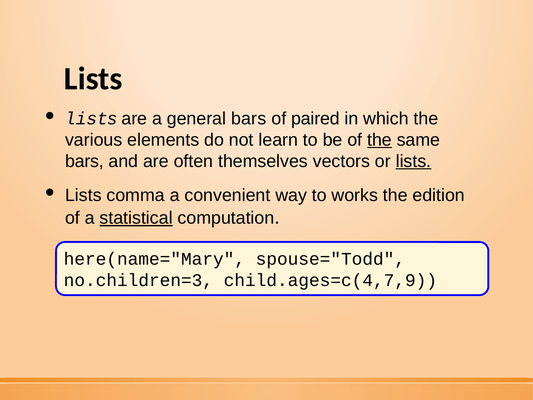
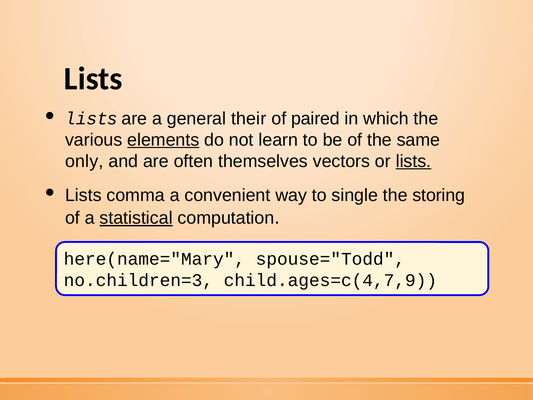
general bars: bars -> their (249, 118)
elements underline: none -> present (163, 140)
the underline: present -> none (380, 140)
bars: bars -> only (84, 161)
works: works -> single (355, 195)
edition: edition -> storing (439, 195)
